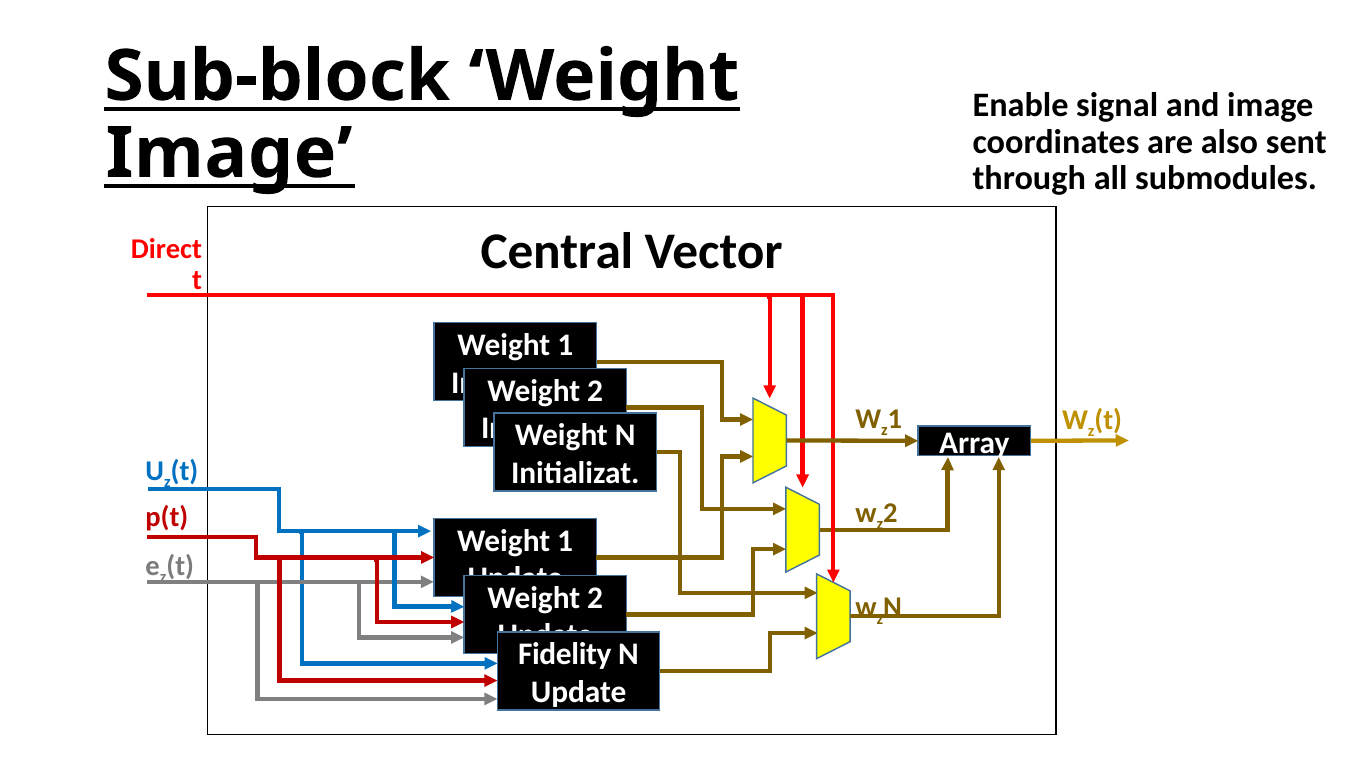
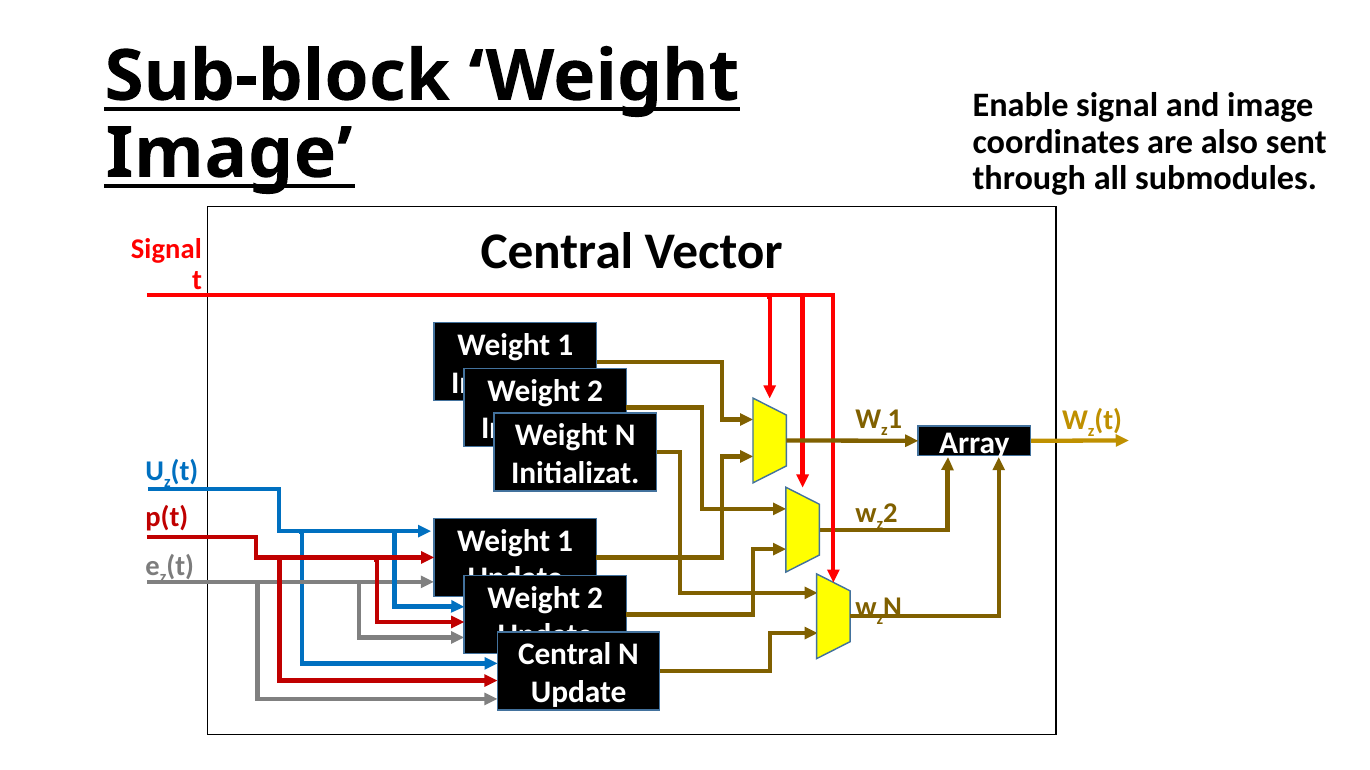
Direct: Direct -> Signal (166, 249)
Fidelity: Fidelity -> Central (565, 655)
